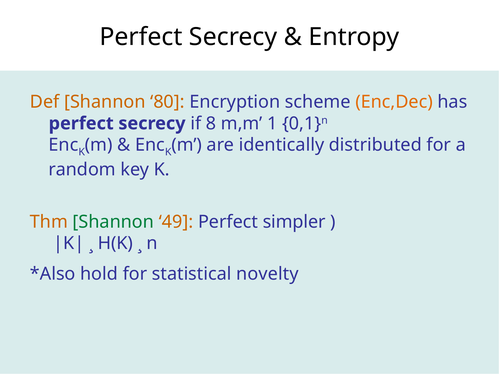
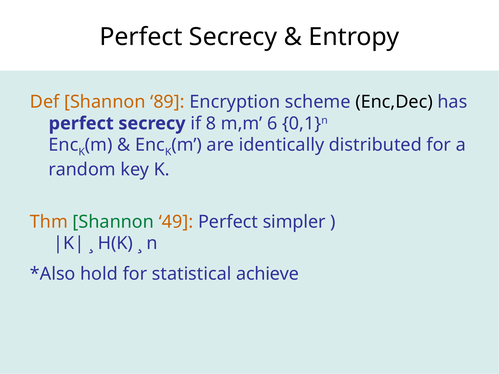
80: 80 -> 89 (167, 102)
Enc,Dec colour: orange -> black (394, 102)
1: 1 -> 6 (272, 124)
novelty: novelty -> achieve (268, 274)
